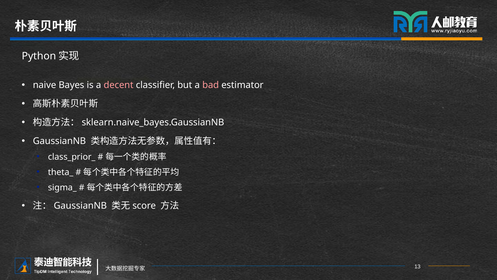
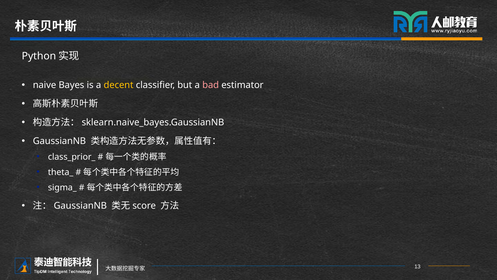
decent colour: pink -> yellow (119, 85)
